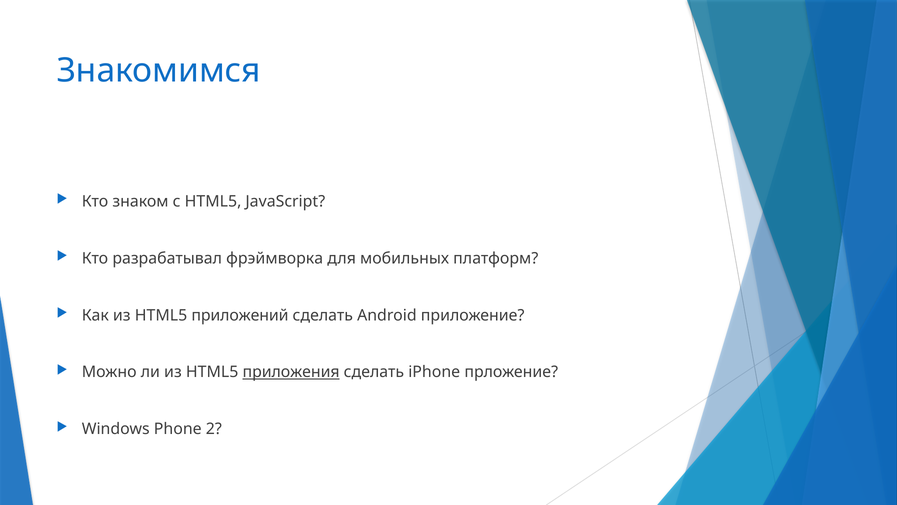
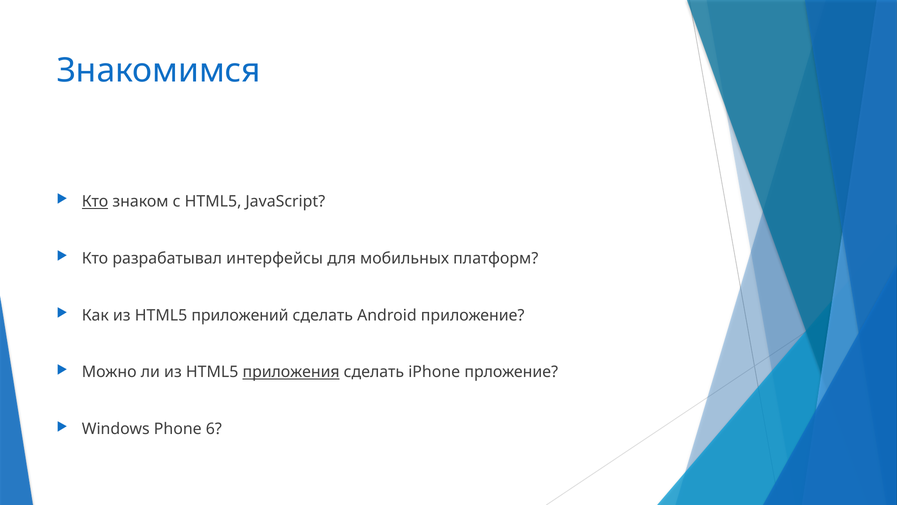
Кто underline: none -> present (95, 201)
фрэймворка: фрэймворка -> интерфейсы (275, 258)
2: 2 -> 6 (214, 429)
